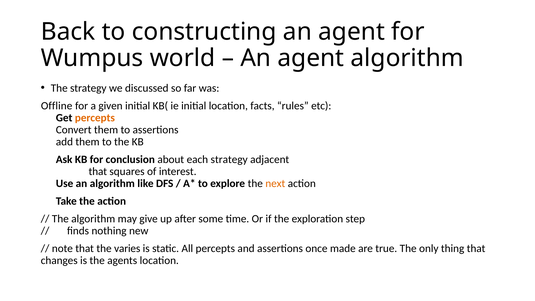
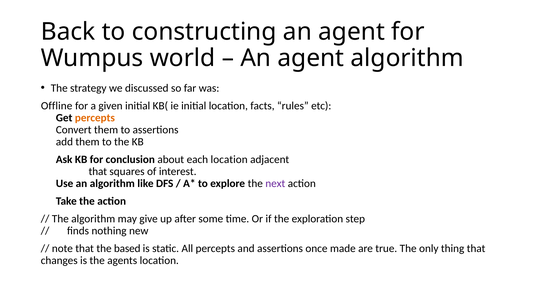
each strategy: strategy -> location (229, 159)
next colour: orange -> purple (275, 183)
varies: varies -> based (127, 248)
